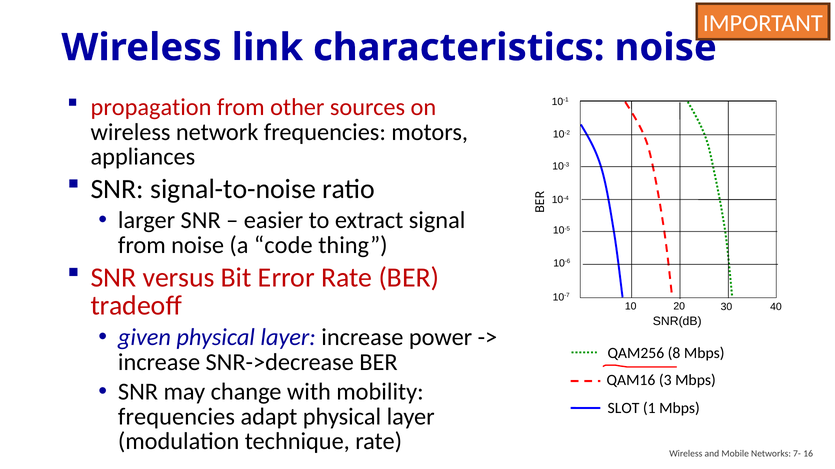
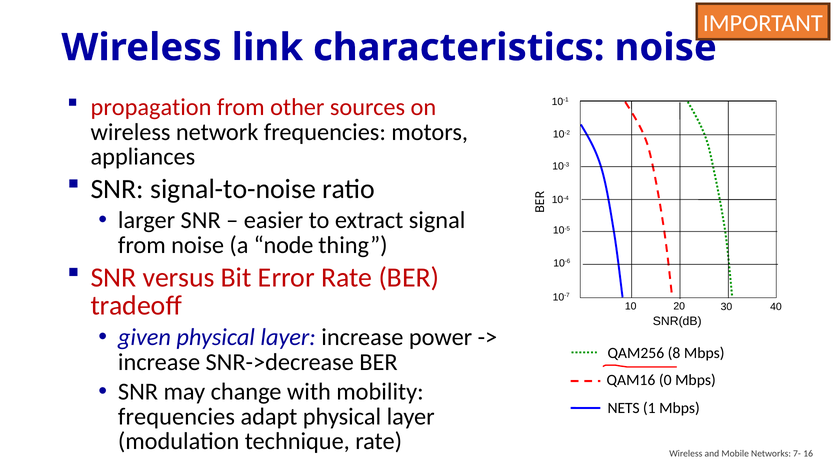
code: code -> node (284, 246)
3: 3 -> 0 (665, 381)
SLOT: SLOT -> NETS (624, 409)
